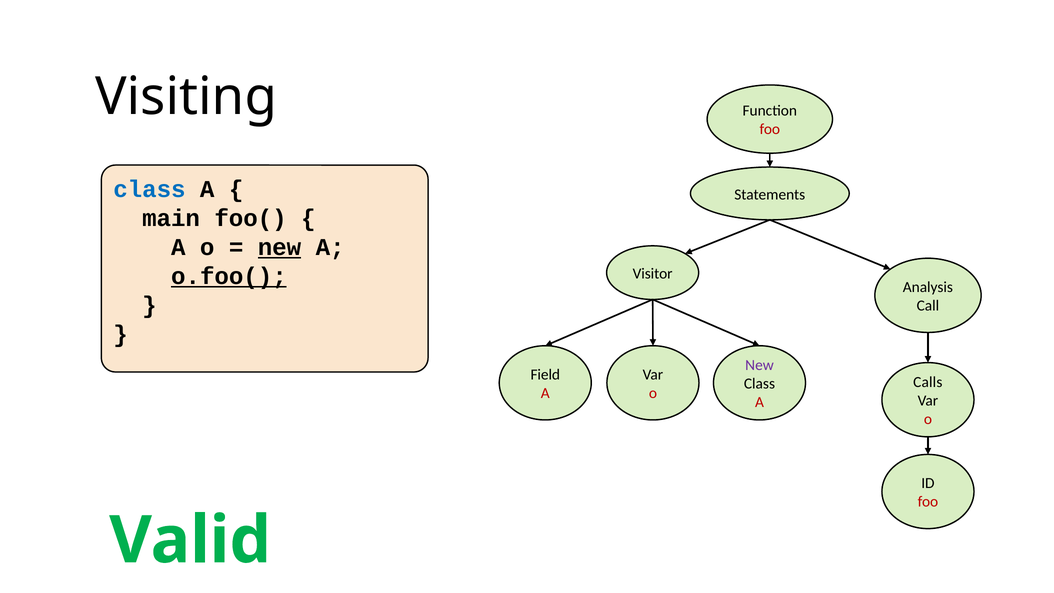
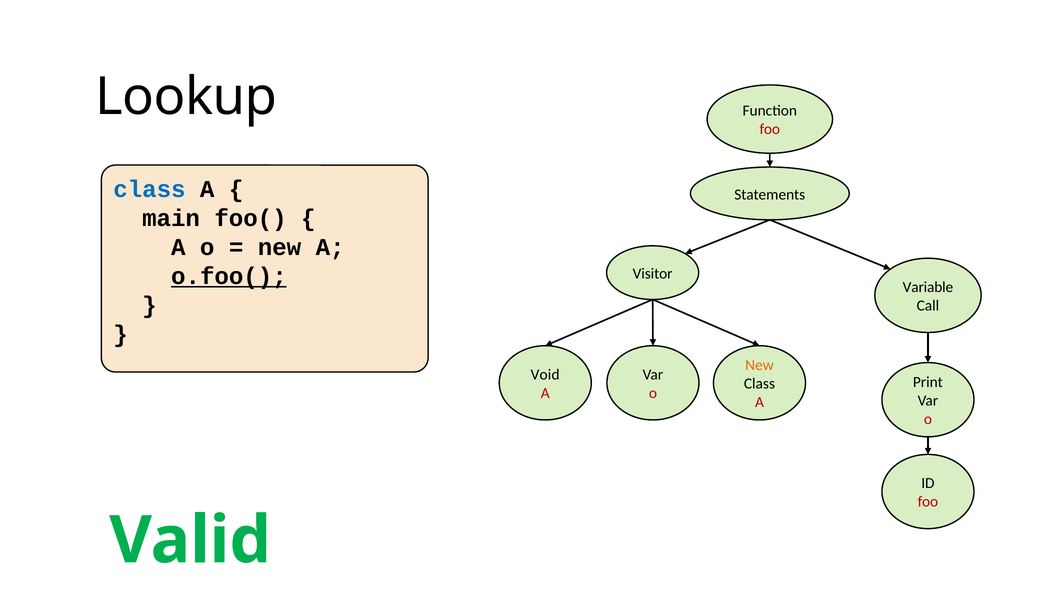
Visiting: Visiting -> Lookup (186, 97)
new underline: present -> none (279, 247)
Analysis: Analysis -> Variable (928, 287)
New colour: purple -> orange (759, 365)
Field: Field -> Void (545, 375)
Calls: Calls -> Print (928, 382)
